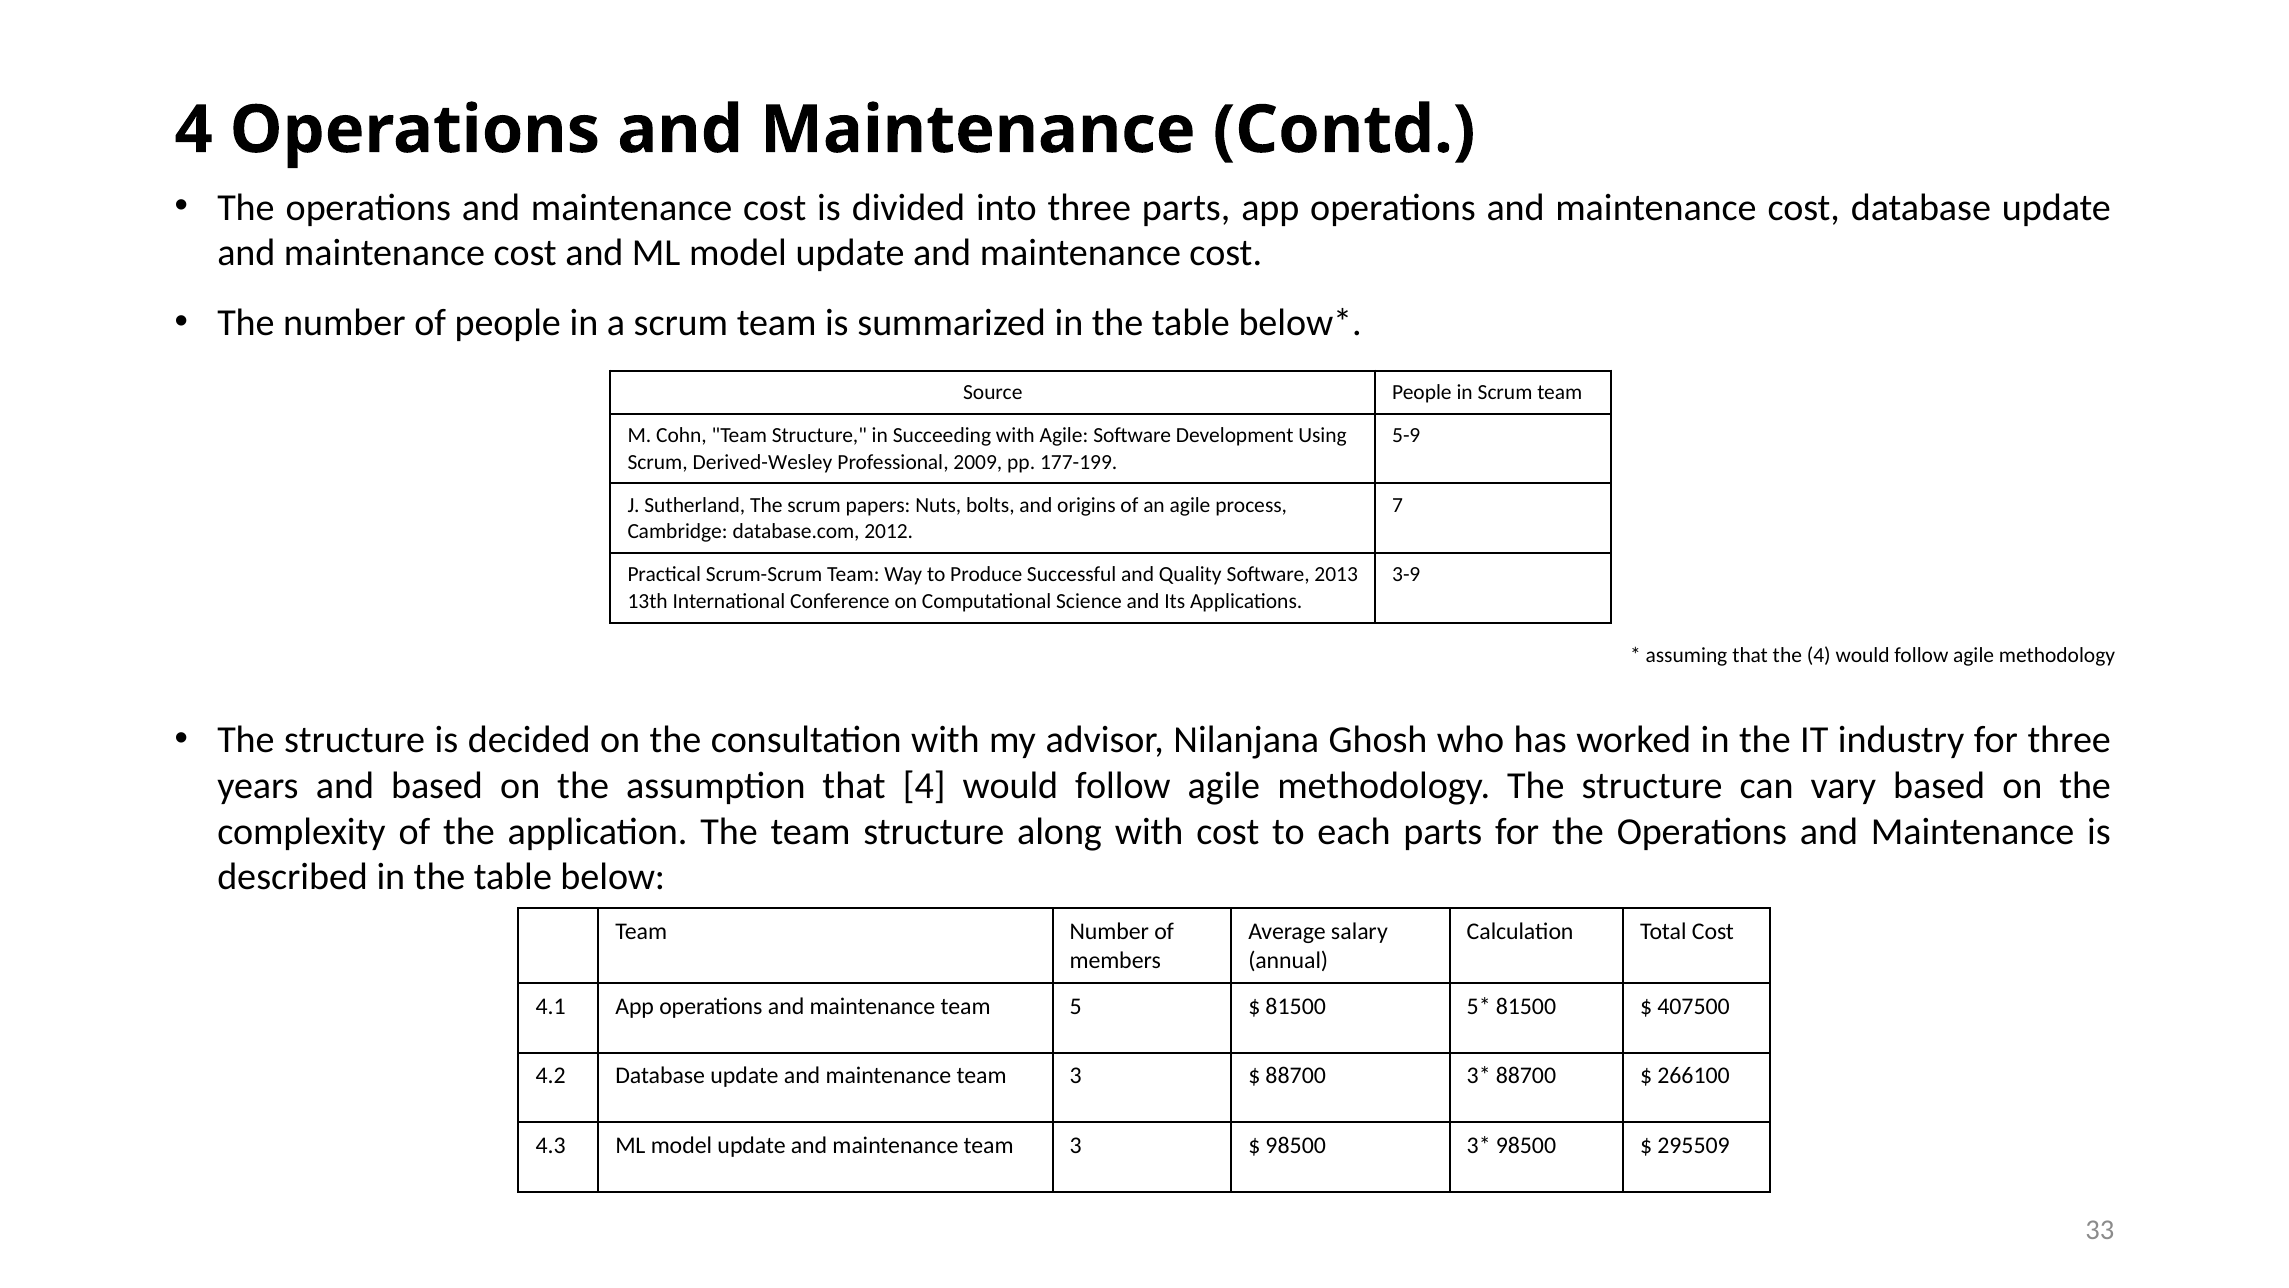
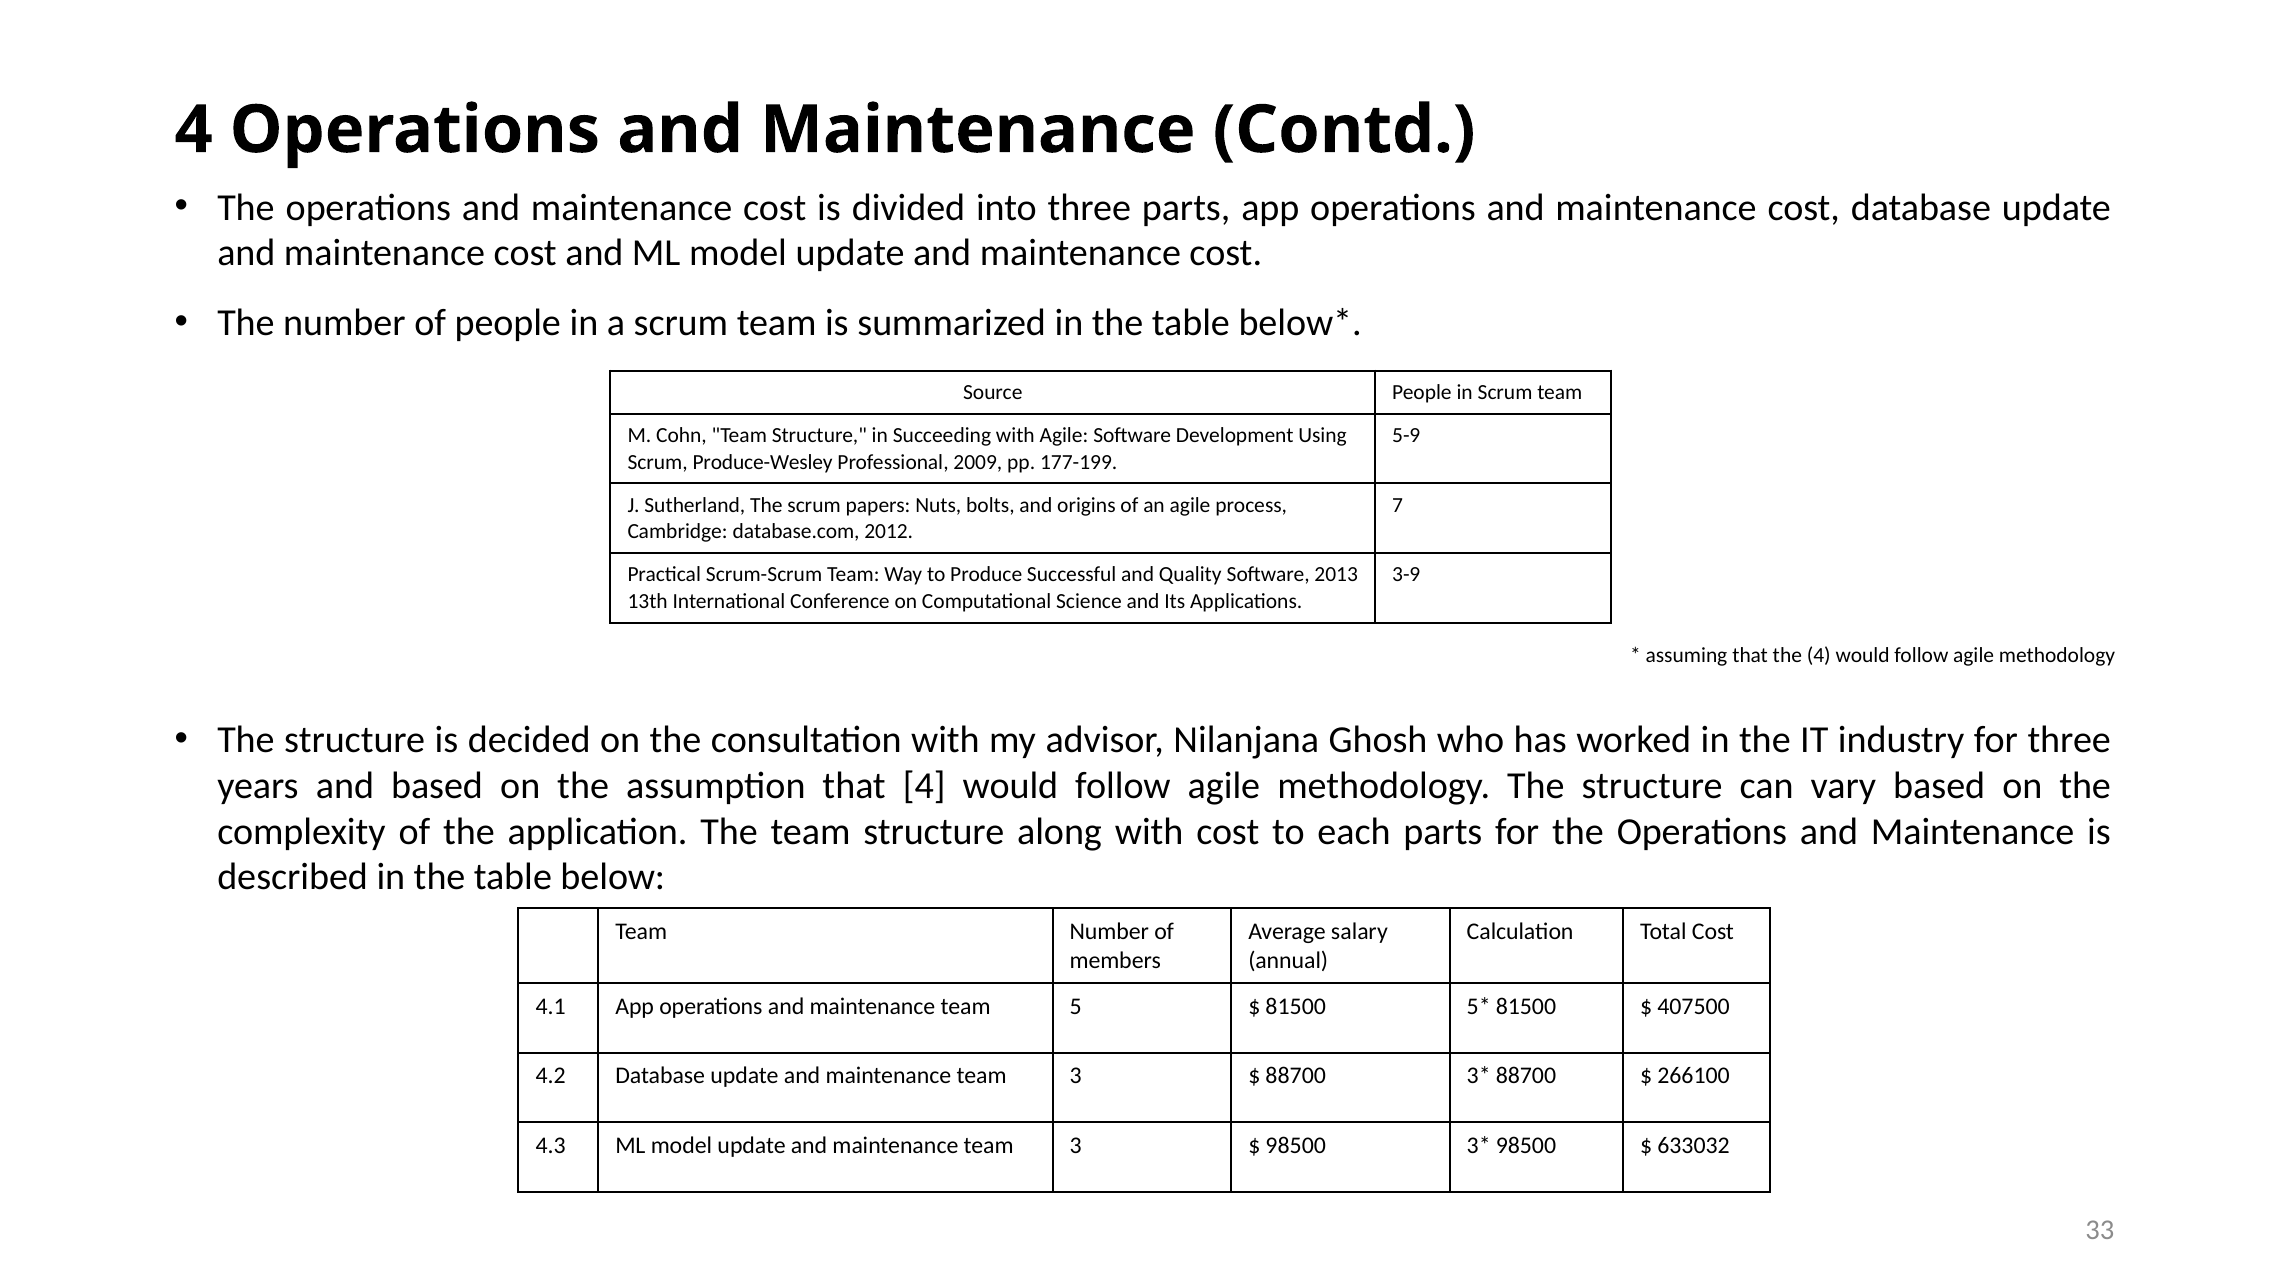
Derived-Wesley: Derived-Wesley -> Produce-Wesley (763, 462)
295509: 295509 -> 633032 (1694, 1145)
